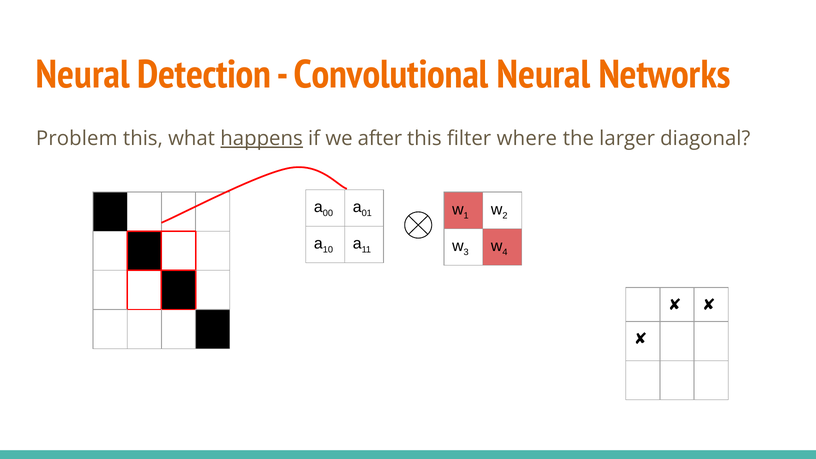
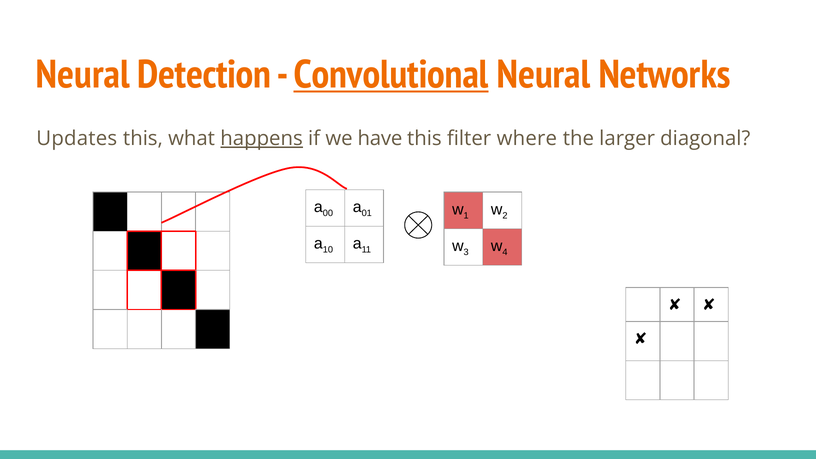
Convolutional underline: none -> present (391, 74)
Problem: Problem -> Updates (77, 139)
after: after -> have (380, 139)
